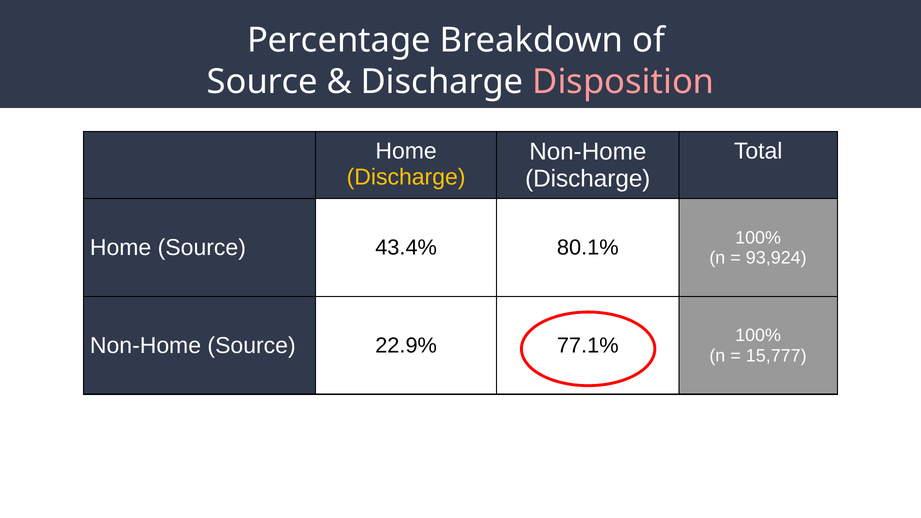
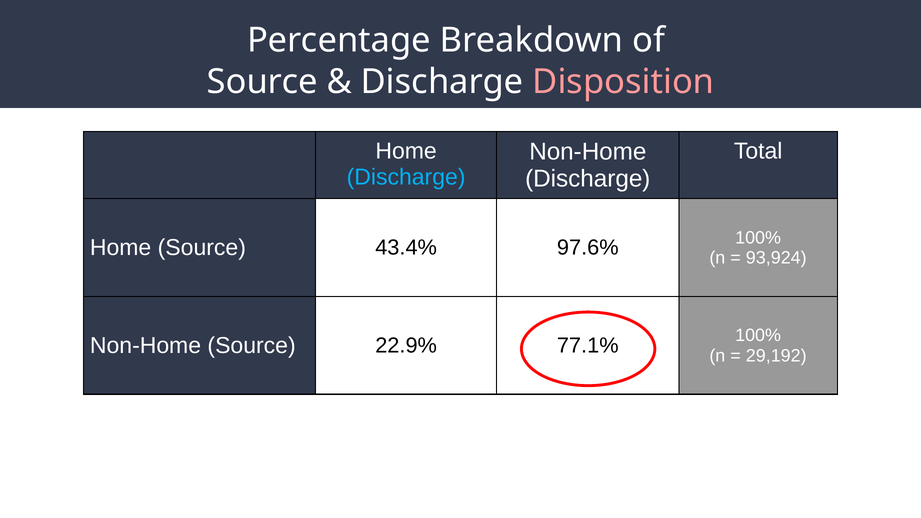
Discharge colour: yellow -> light blue (406, 177)
80.1%: 80.1% -> 97.6% (588, 248)
15,777: 15,777 -> 29,192 (776, 356)
